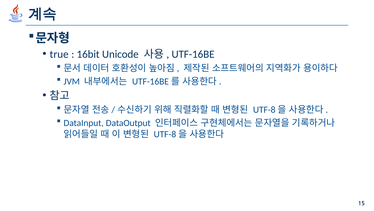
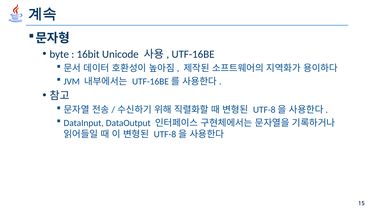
true: true -> byte (59, 54)
